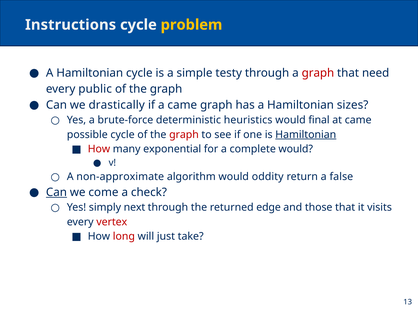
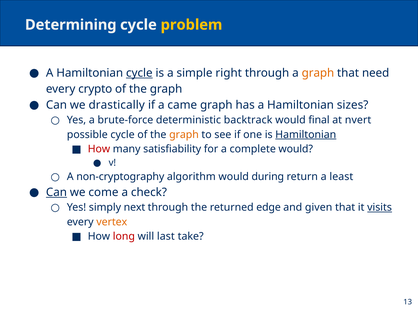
Instructions: Instructions -> Determining (71, 25)
cycle underline: none -> present (139, 73)
testy: testy -> right (229, 73)
graph colour: red -> orange (318, 73)
public: public -> crypto (95, 89)
heuristics: heuristics -> backtrack (248, 120)
at came: came -> nvert (358, 120)
graph colour: red -> orange (184, 134)
exponential: exponential -> satisfiability (172, 149)
non-approximate: non-approximate -> non-cryptography (120, 176)
oddity: oddity -> during (268, 176)
false: false -> least (341, 176)
those: those -> given (319, 207)
visits underline: none -> present (380, 207)
vertex colour: red -> orange (112, 222)
just: just -> last (166, 236)
